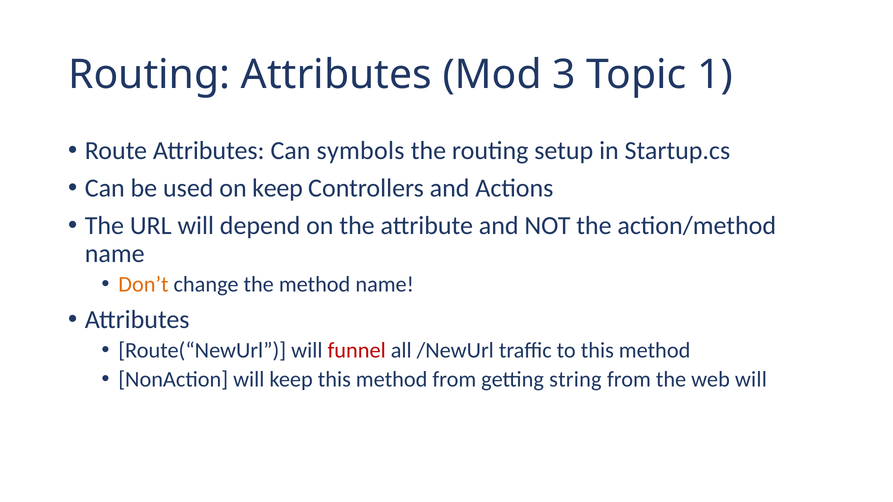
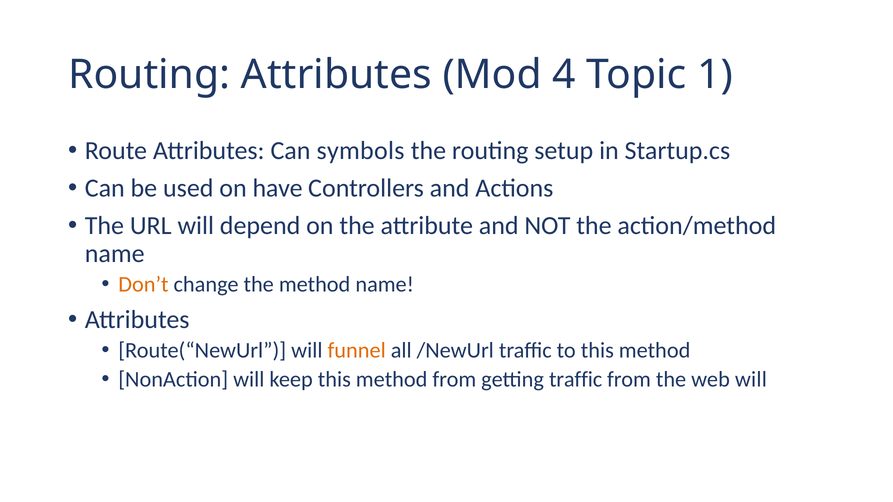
3: 3 -> 4 (564, 75)
on keep: keep -> have (278, 188)
funnel colour: red -> orange (357, 351)
getting string: string -> traffic (576, 379)
